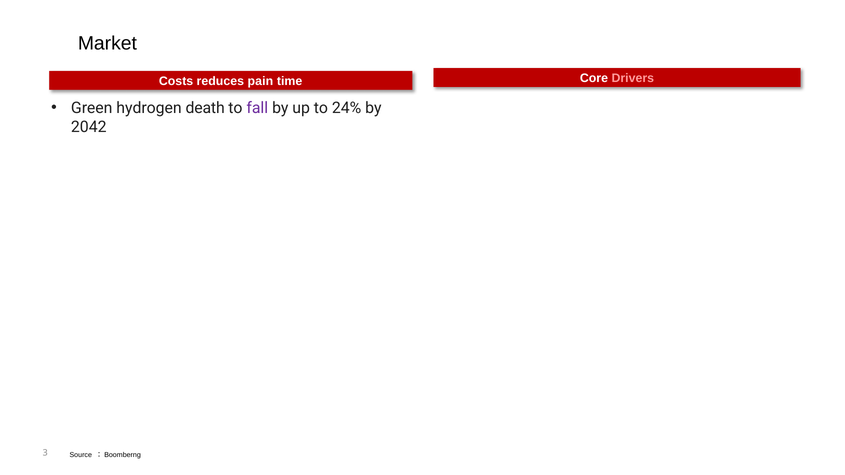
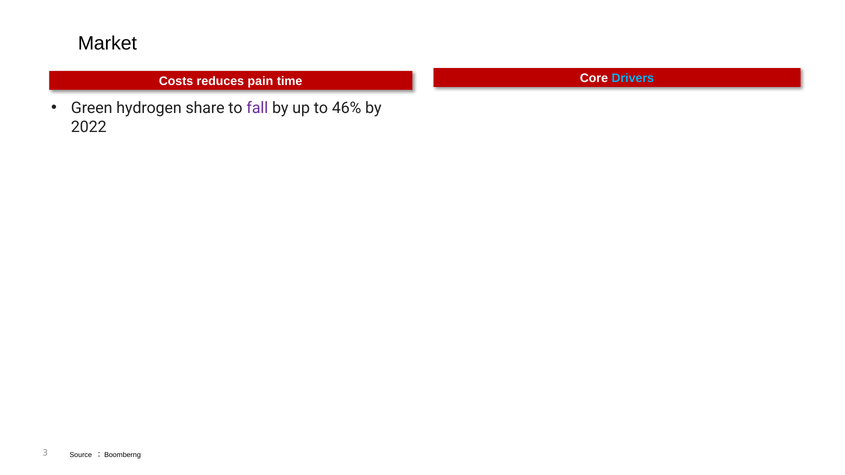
Drivers colour: pink -> light blue (633, 78)
death: death -> share (205, 108)
24%: 24% -> 46% (347, 108)
2042: 2042 -> 2022 (89, 127)
